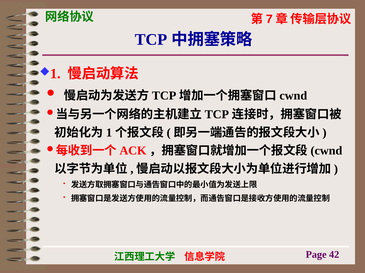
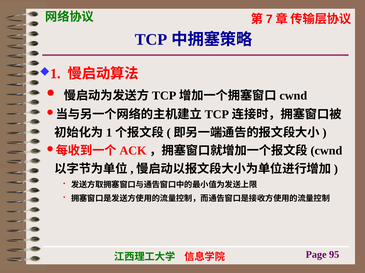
42: 42 -> 95 (334, 255)
